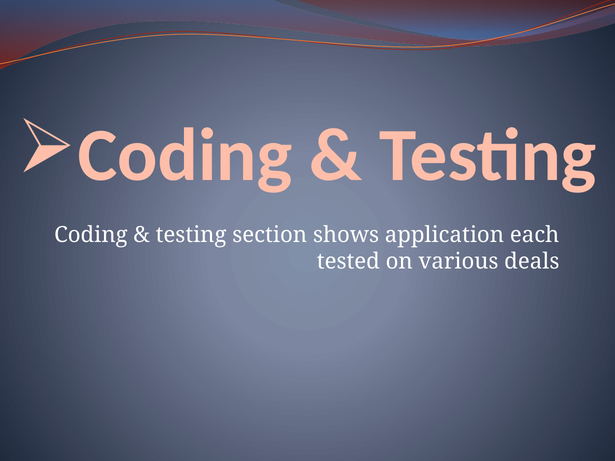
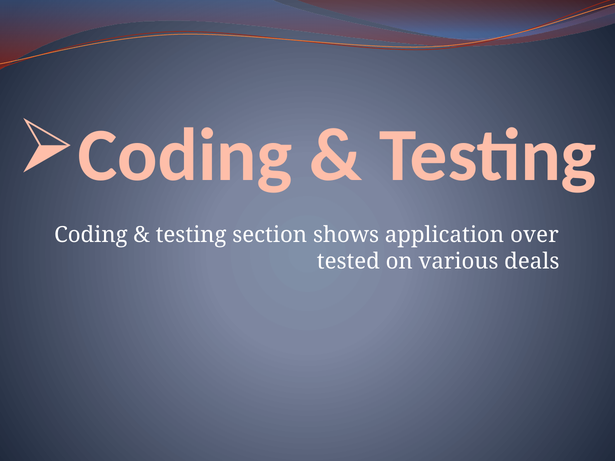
each: each -> over (534, 235)
